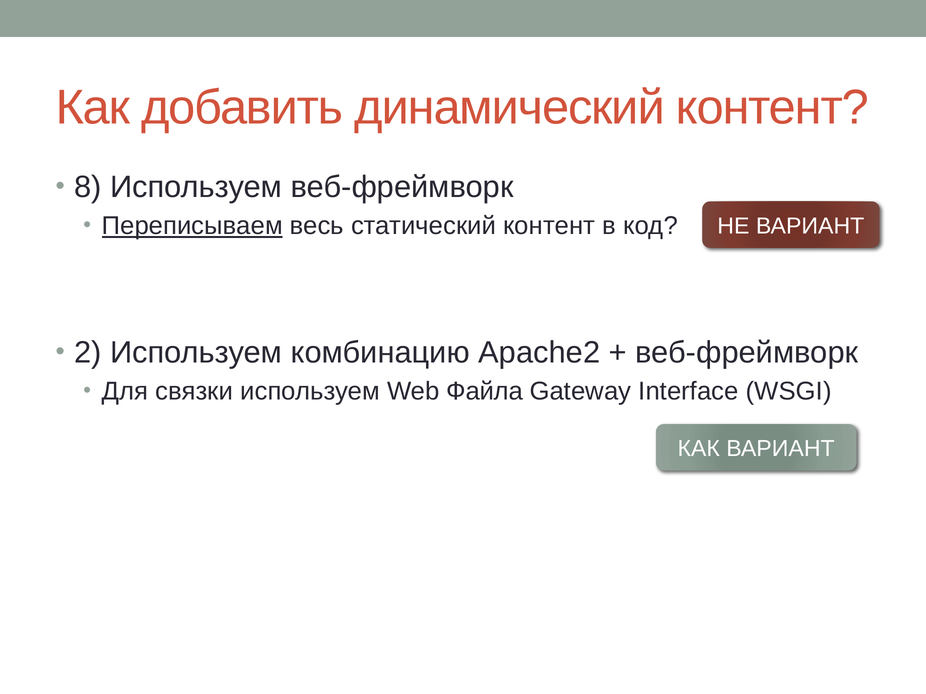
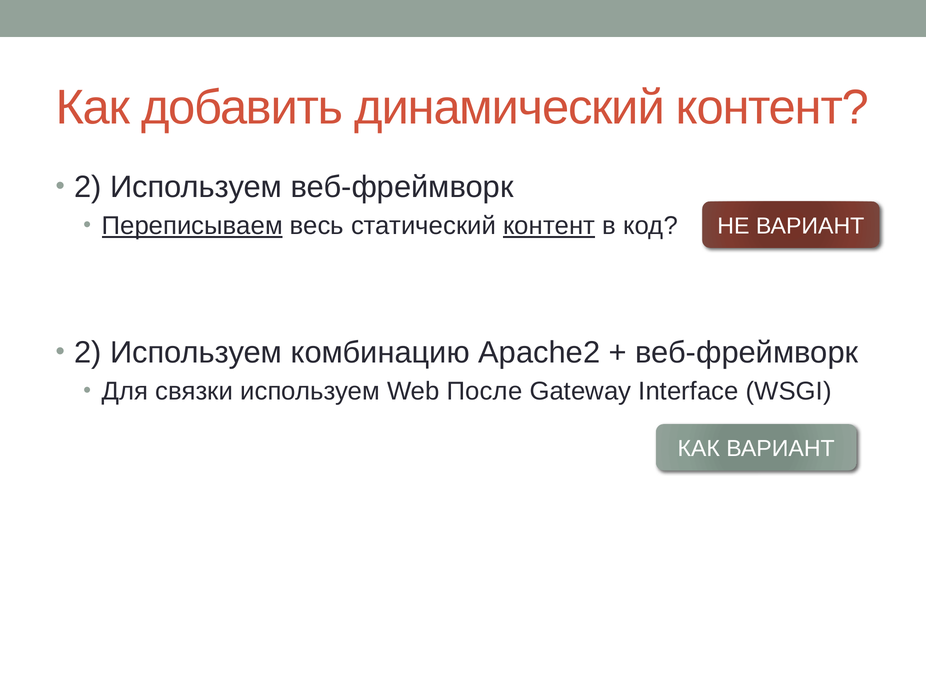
8: 8 -> 2 (88, 187)
контент underline: none -> present (549, 226)
Файла: Файла -> После (484, 392)
